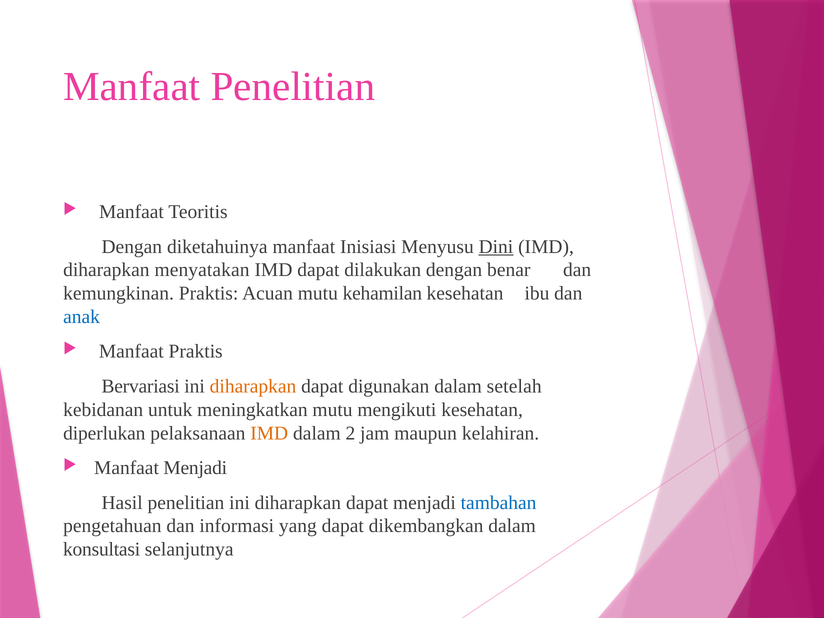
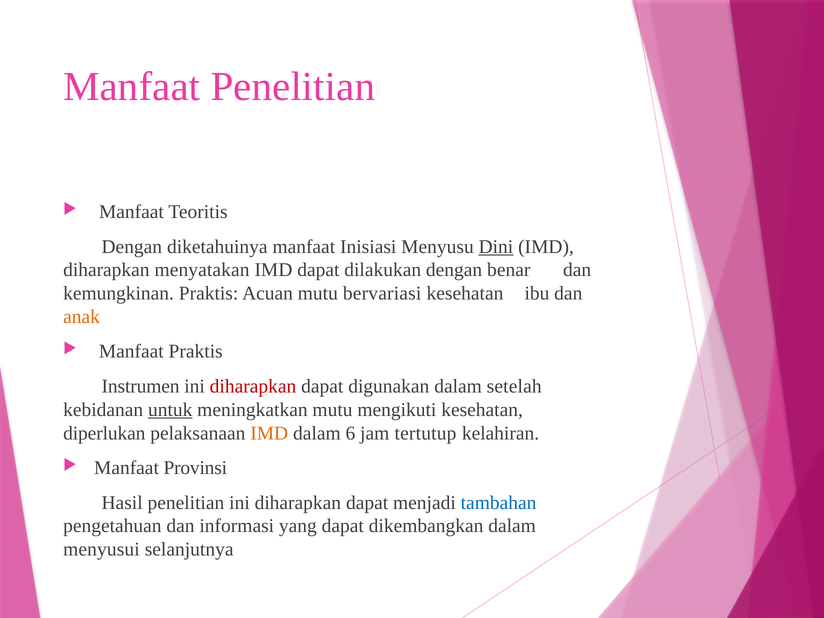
kehamilan: kehamilan -> bervariasi (382, 293)
anak colour: blue -> orange (82, 317)
Bervariasi: Bervariasi -> Instrumen (141, 386)
diharapkan colour: orange -> red (253, 386)
untuk underline: none -> present (170, 410)
2: 2 -> 6 (350, 433)
maupun: maupun -> tertutup (426, 433)
Manfaat Menjadi: Menjadi -> Provinsi (195, 468)
konsultasi: konsultasi -> menyusui (101, 549)
